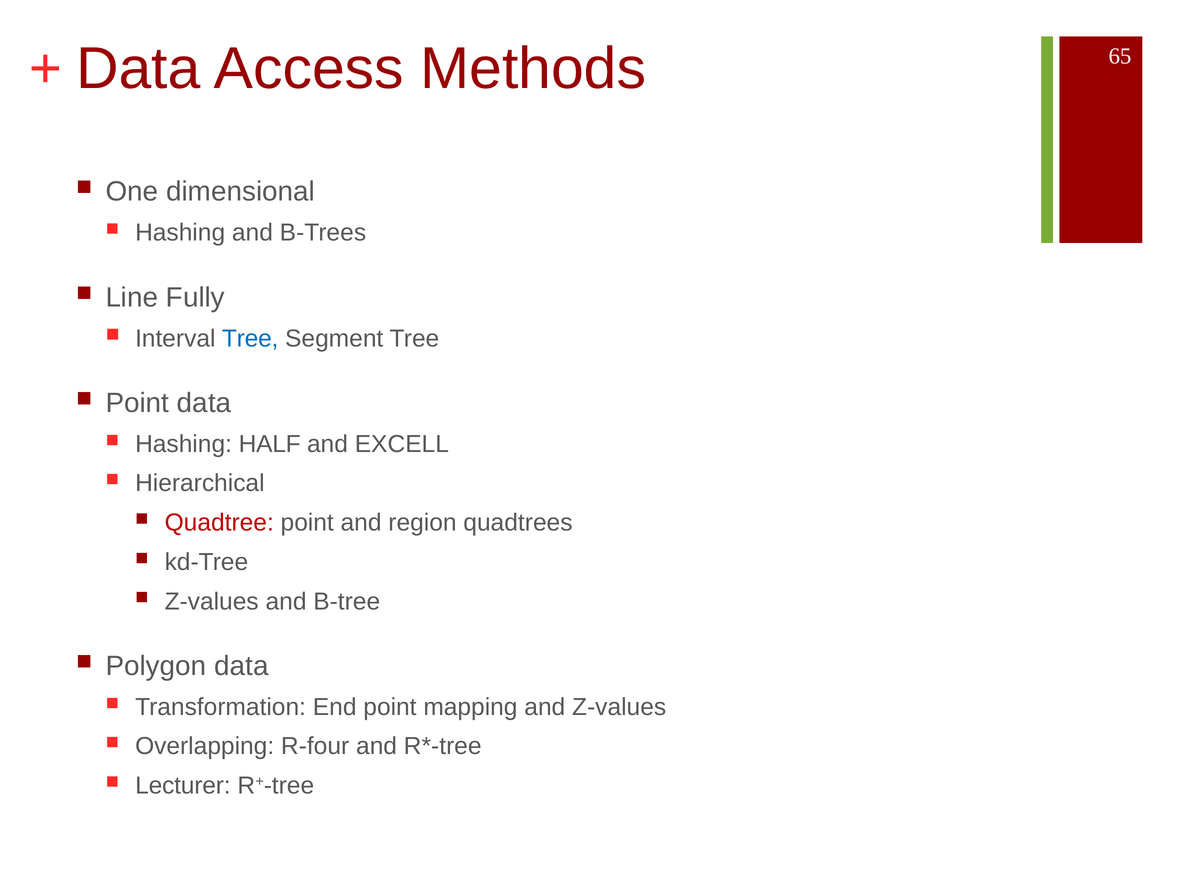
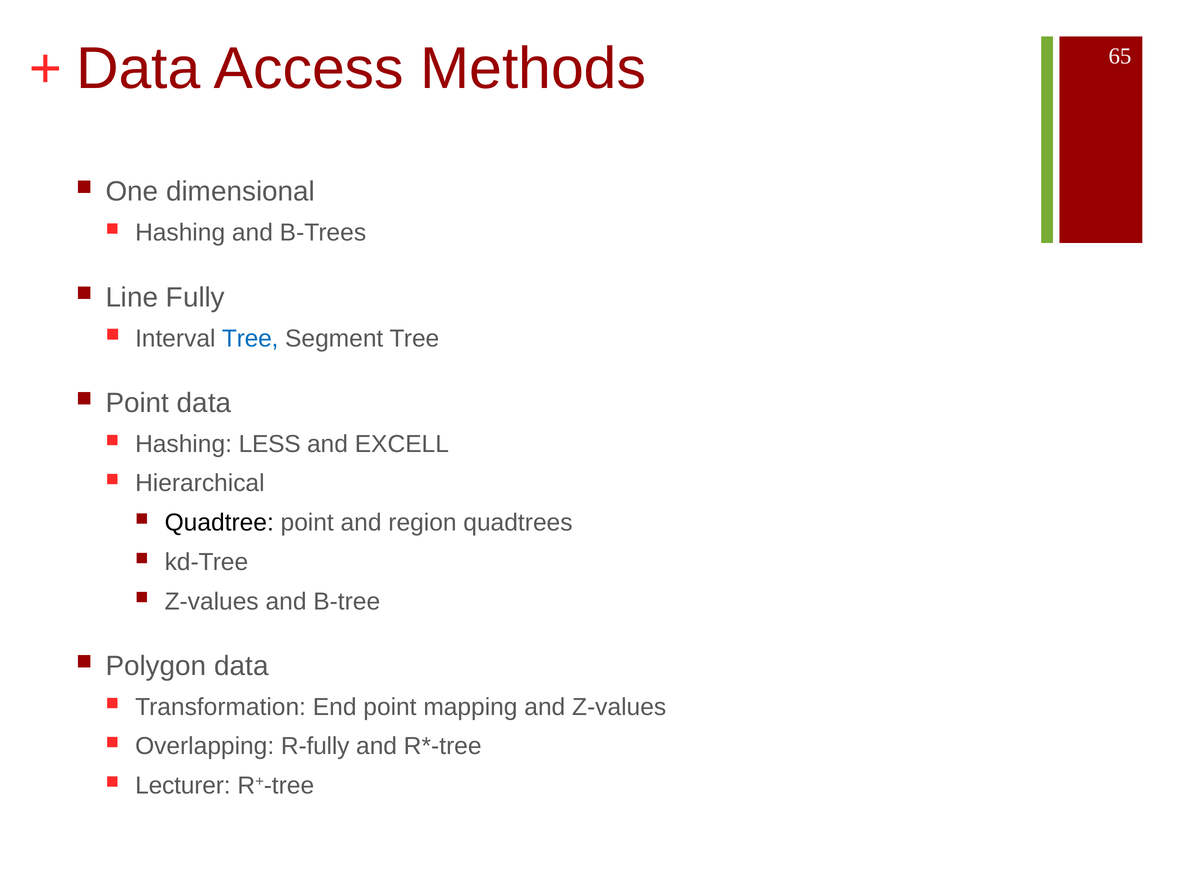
HALF: HALF -> LESS (270, 444)
Quadtree colour: red -> black (219, 523)
R-four: R-four -> R-fully (315, 746)
